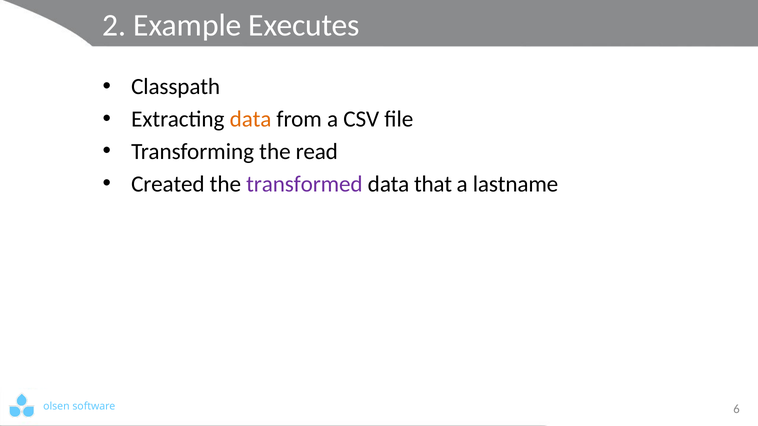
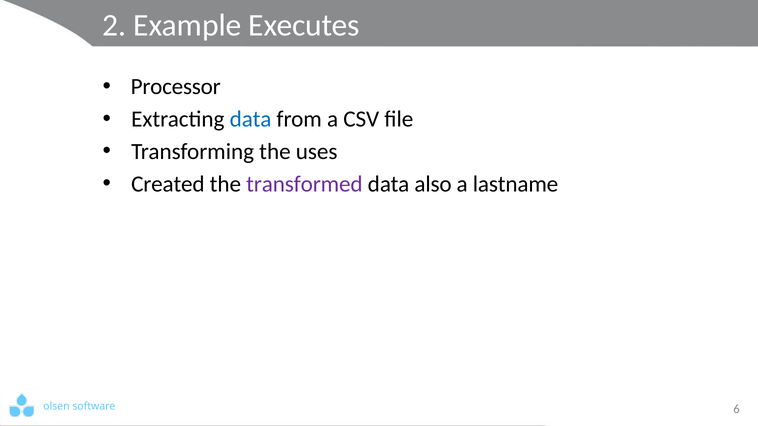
Classpath: Classpath -> Processor (176, 87)
data colour: orange -> blue (251, 119)
read: read -> uses (317, 152)
that: that -> also (433, 184)
